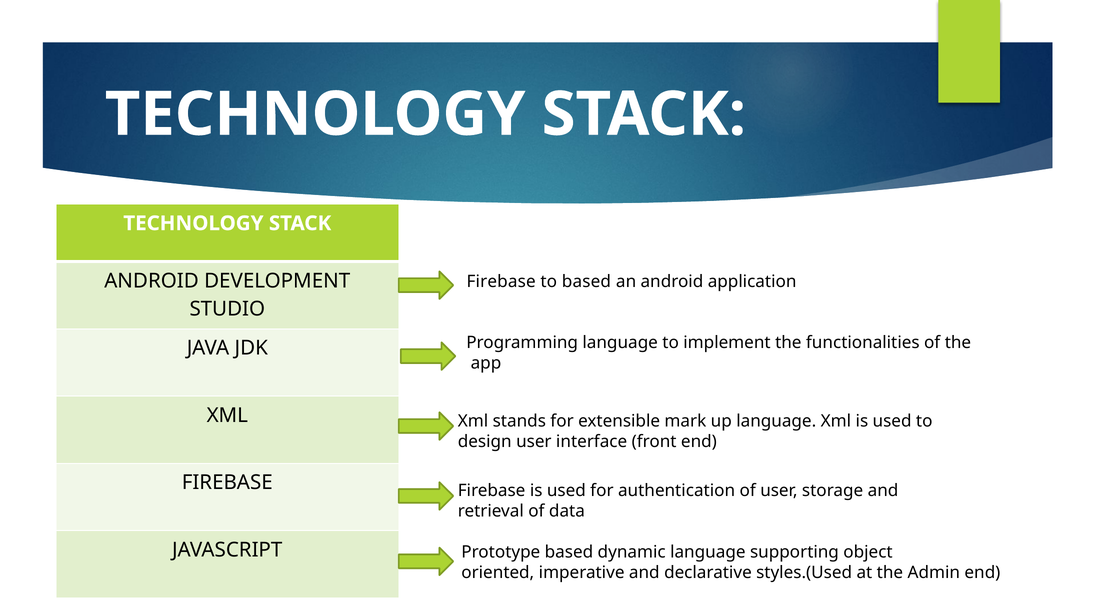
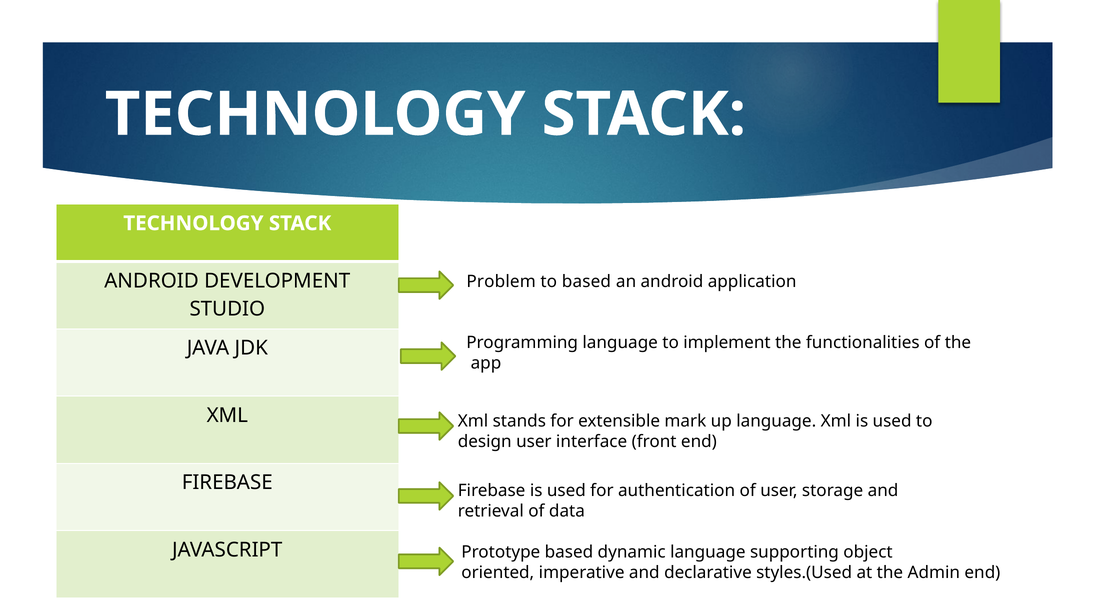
Firebase: Firebase -> Problem (501, 282)
